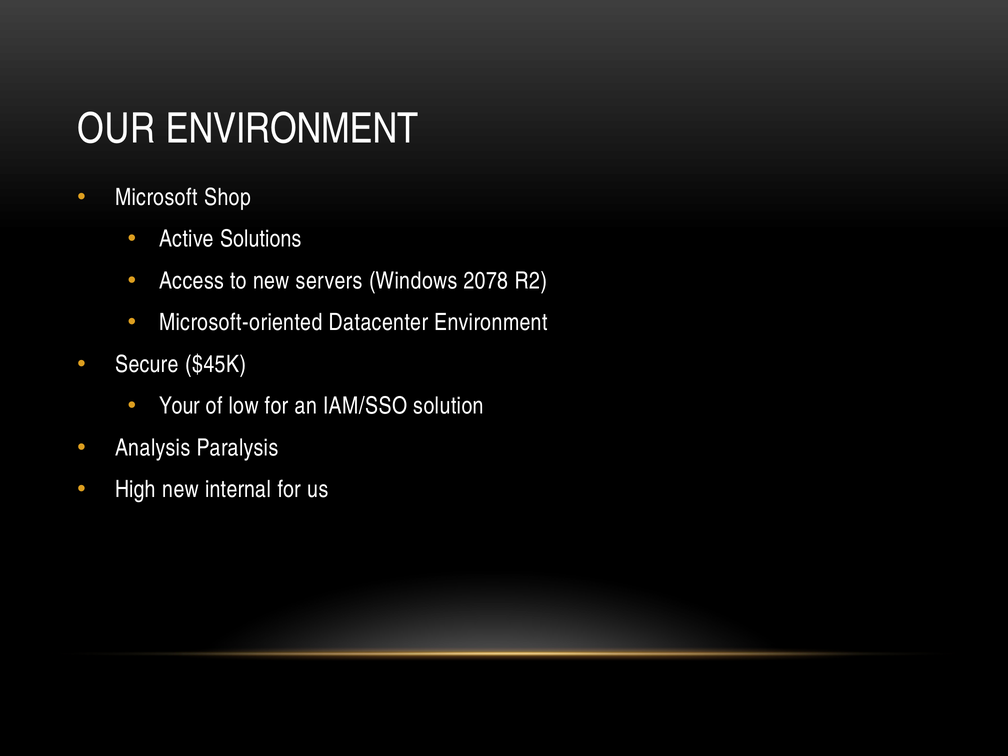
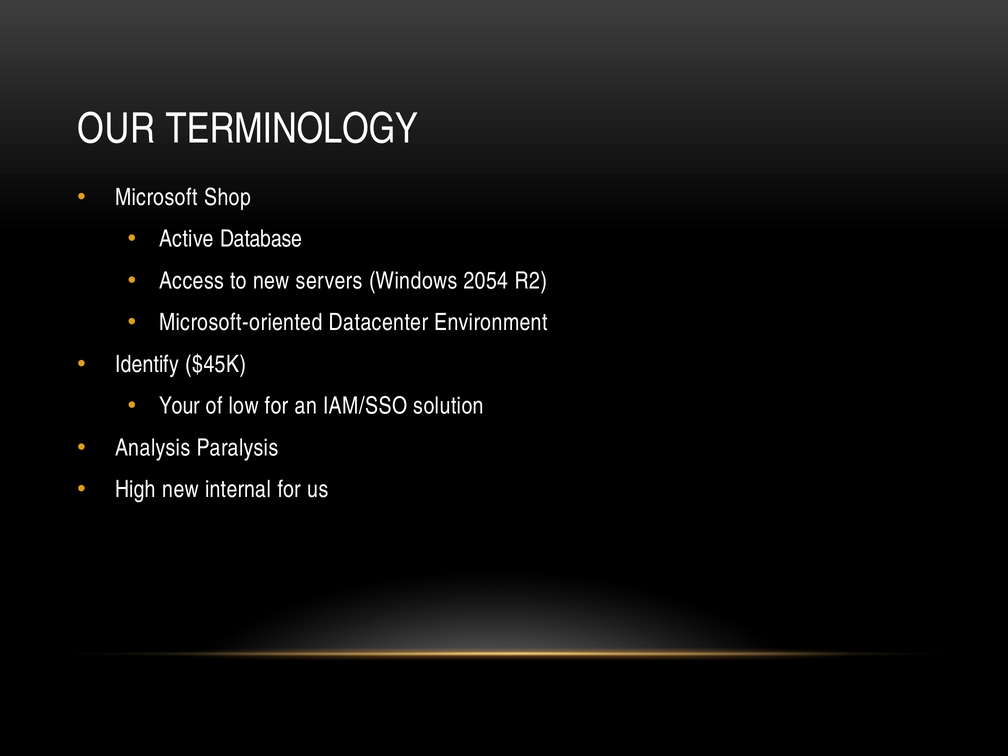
OUR ENVIRONMENT: ENVIRONMENT -> TERMINOLOGY (292, 129)
Solutions: Solutions -> Database (261, 239)
2078: 2078 -> 2054 (486, 281)
Secure: Secure -> Identify (147, 364)
